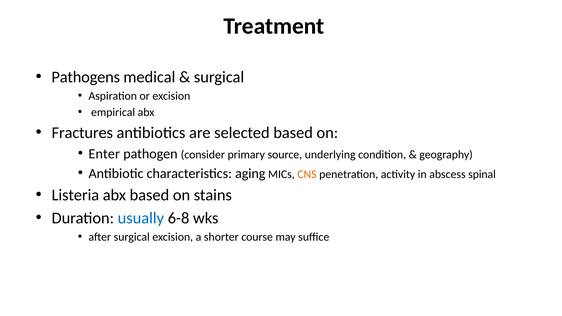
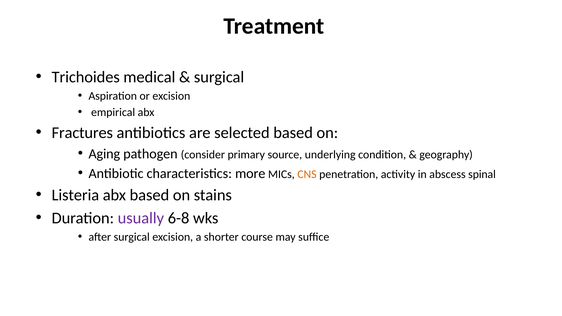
Pathogens: Pathogens -> Trichoides (86, 77)
Enter: Enter -> Aging (104, 154)
aging: aging -> more (250, 173)
usually colour: blue -> purple (141, 218)
